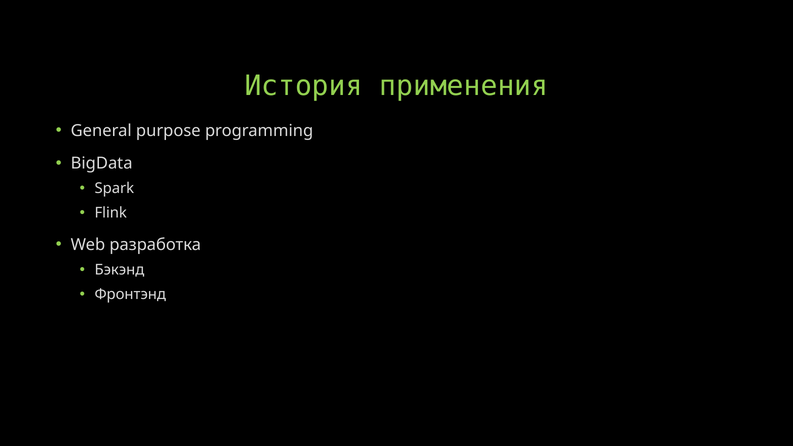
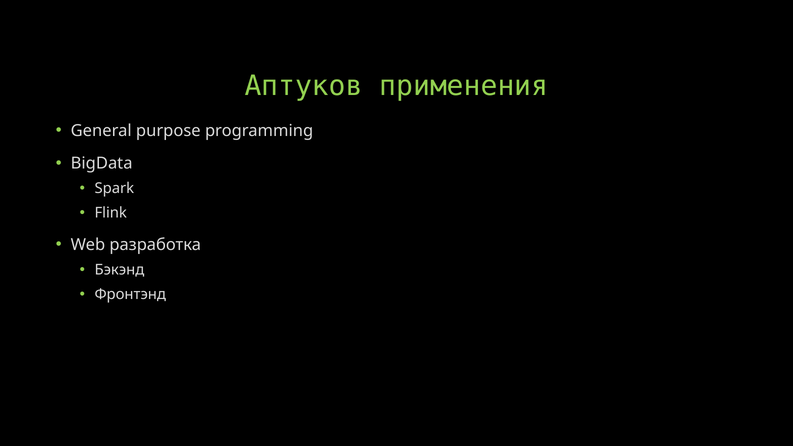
История: История -> Аптуков (304, 86)
